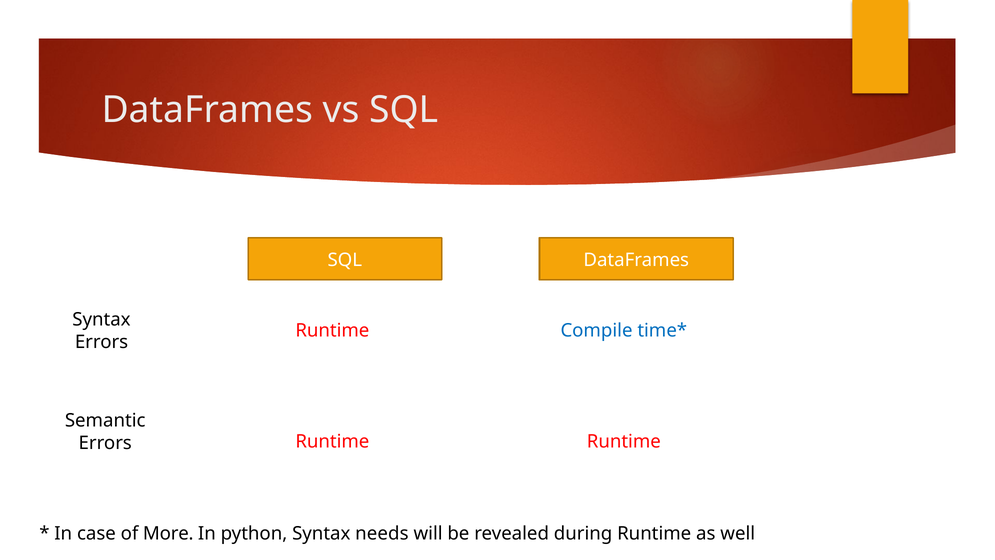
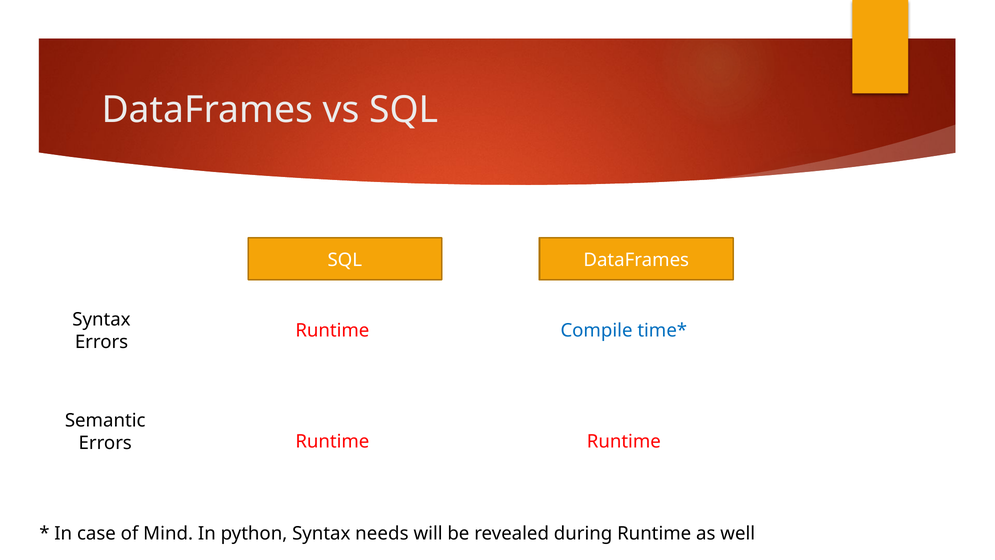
More: More -> Mind (168, 533)
